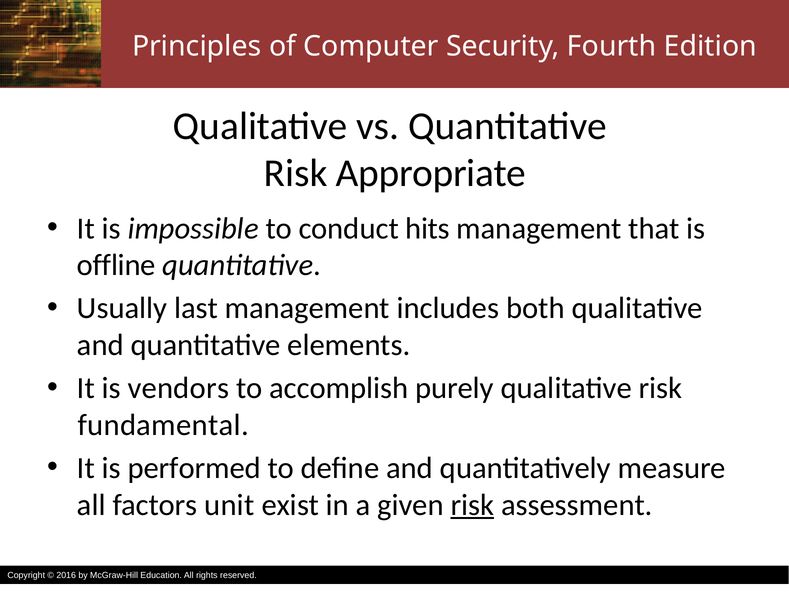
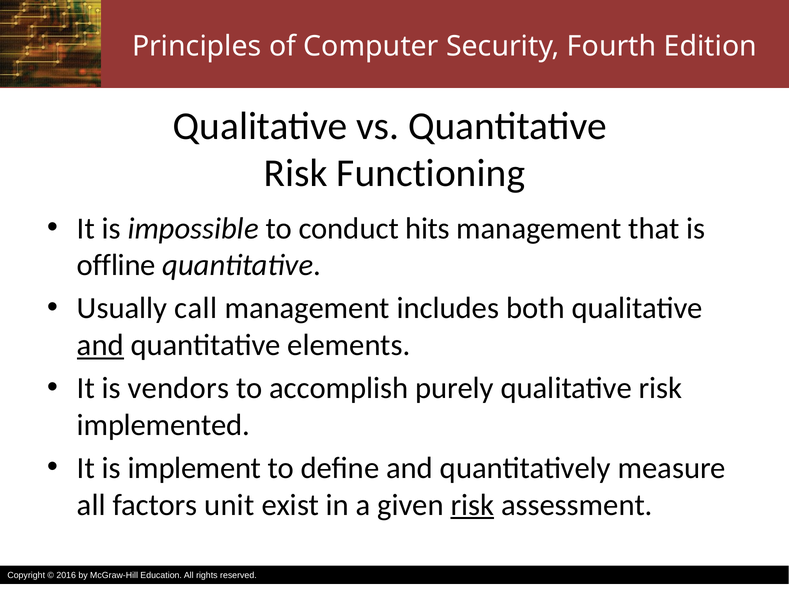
Appropriate: Appropriate -> Functioning (431, 173)
last: last -> call (196, 308)
and underline: none -> present (100, 345)
fundamental: fundamental -> implemented (163, 425)
performed: performed -> implement (194, 468)
